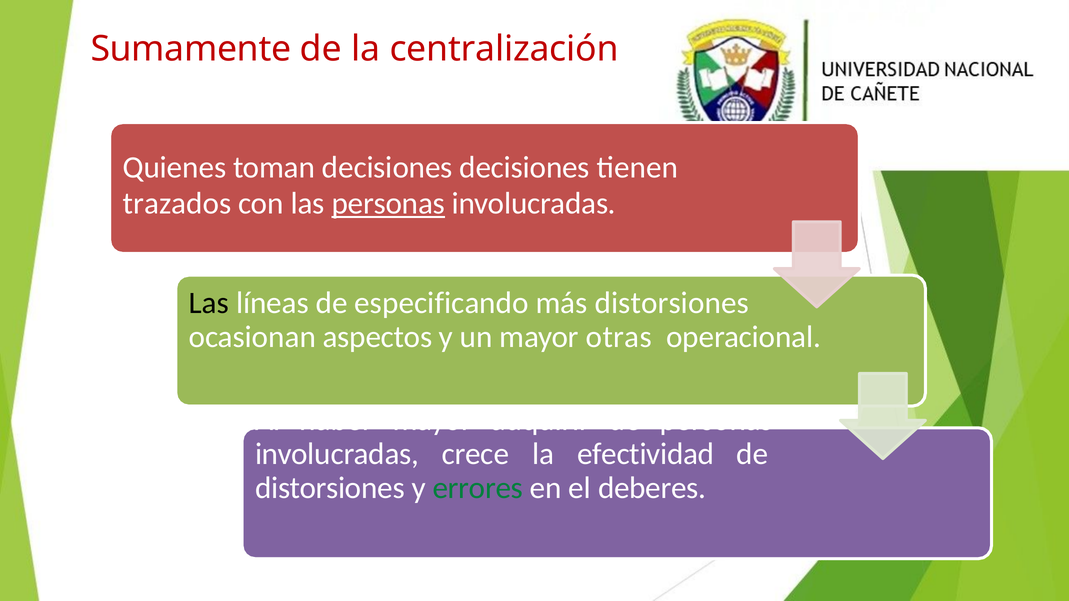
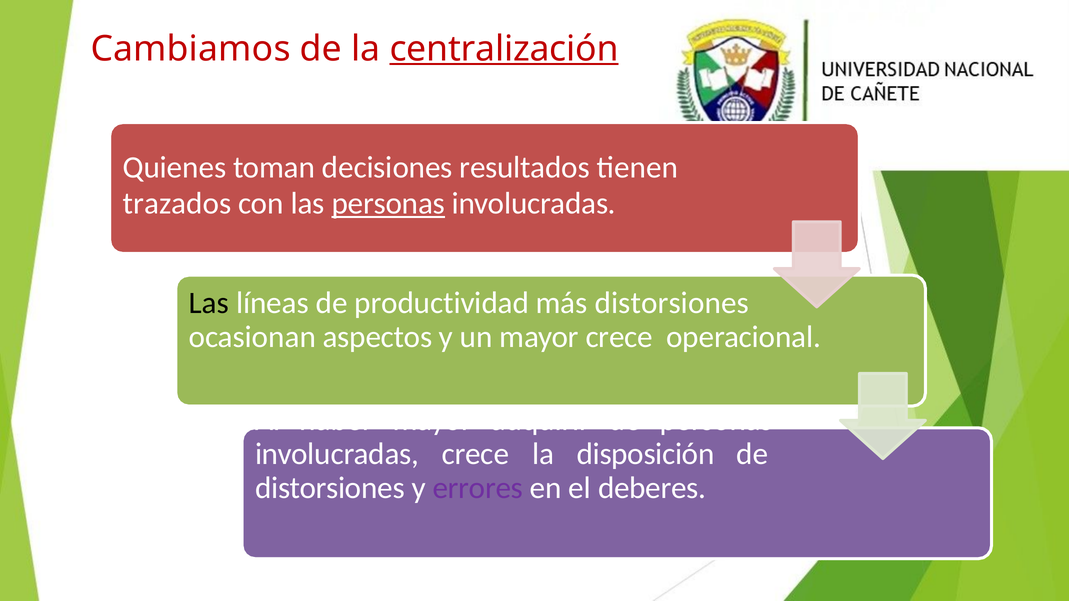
Sumamente: Sumamente -> Cambiamos (191, 49)
centralización underline: none -> present (504, 49)
decisiones decisiones: decisiones -> resultados (525, 168)
especificando: especificando -> productividad (442, 303)
mayor otras: otras -> crece (619, 337)
efectividad: efectividad -> disposición (646, 454)
errores colour: green -> purple (478, 488)
